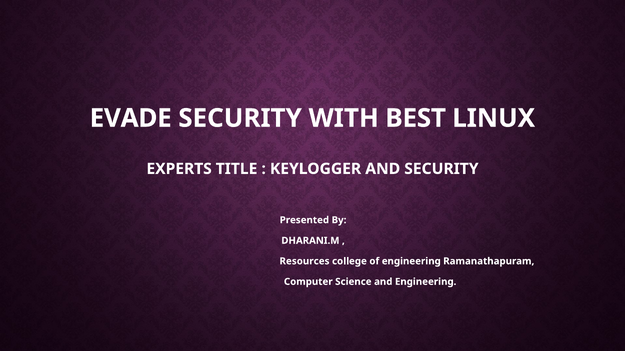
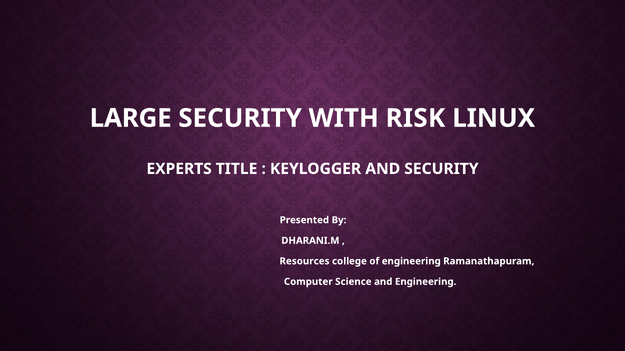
EVADE: EVADE -> LARGE (131, 118)
BEST: BEST -> RISK (415, 118)
